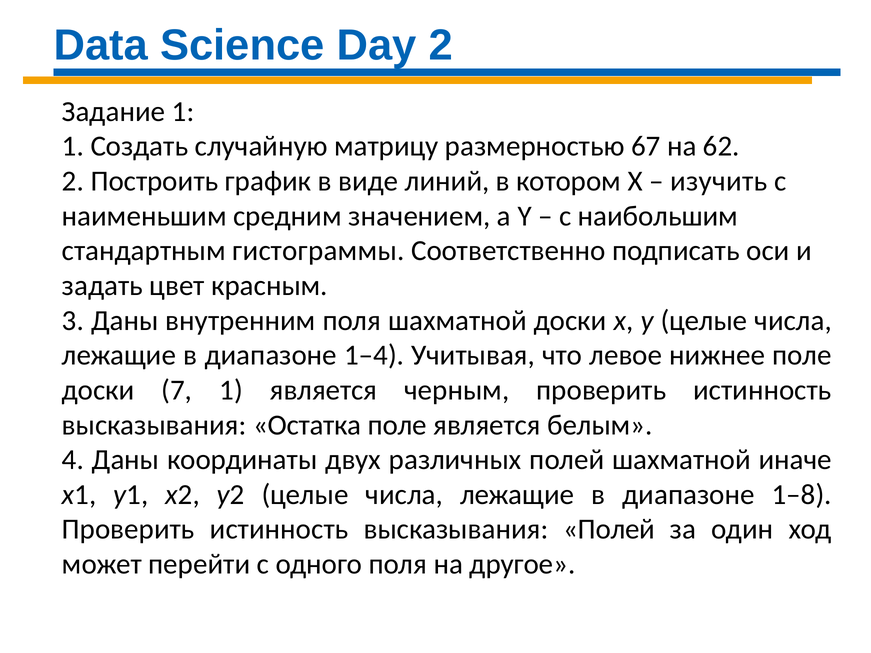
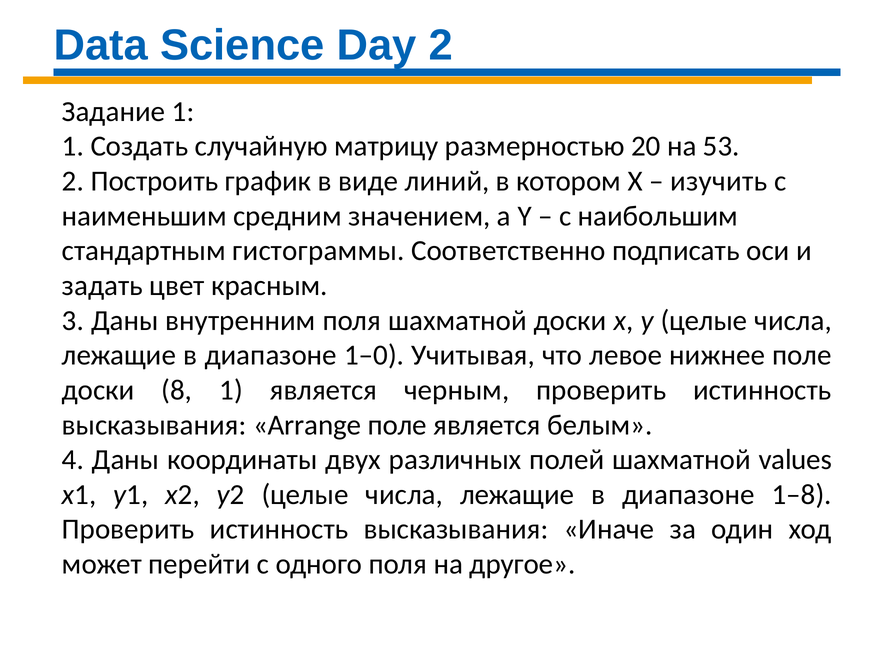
67: 67 -> 20 (646, 146)
62: 62 -> 53 (721, 146)
1–4: 1–4 -> 1–0 (374, 355)
7: 7 -> 8 (177, 390)
Остатка: Остатка -> Arrange (307, 425)
иначе: иначе -> values (795, 460)
высказывания Полей: Полей -> Иначе (609, 530)
